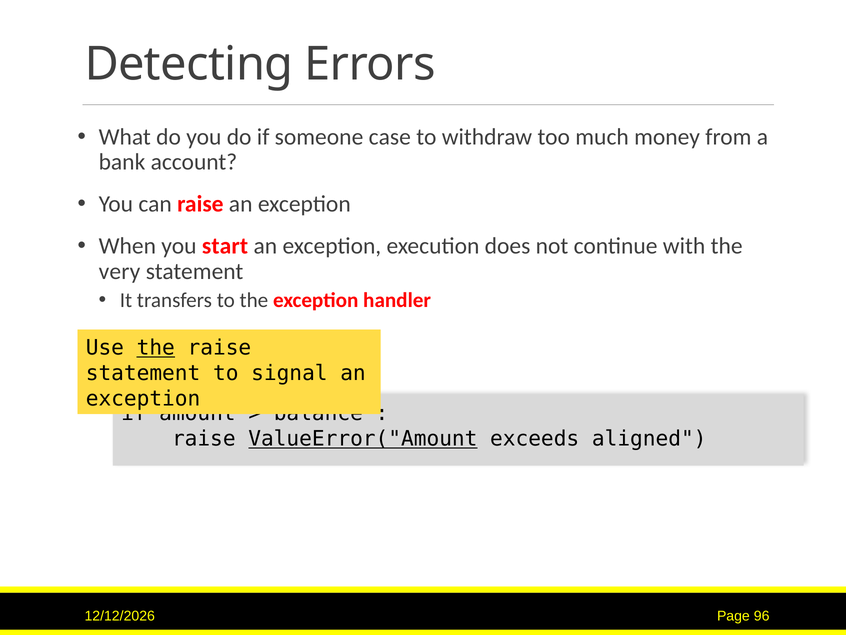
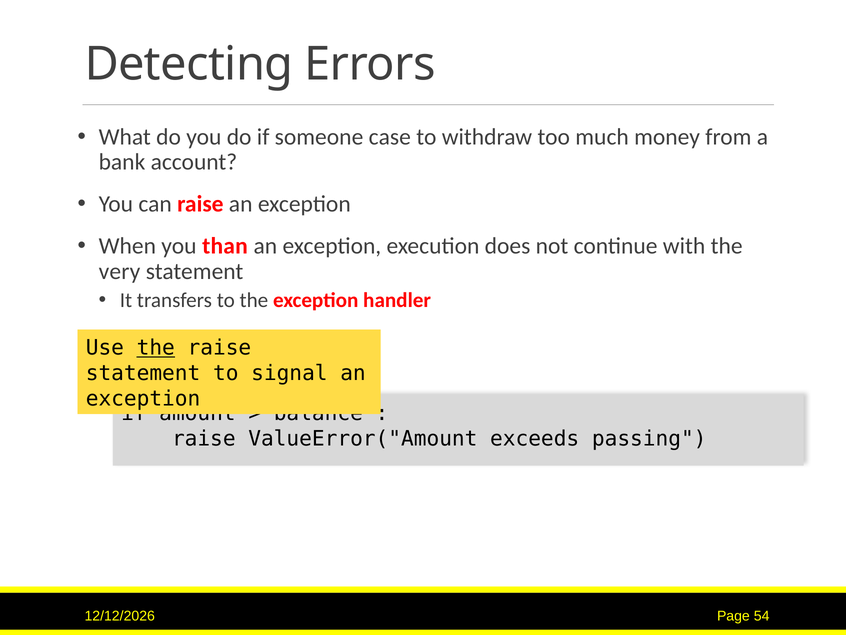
start: start -> than (225, 246)
ValueError("Amount underline: present -> none (363, 439)
aligned: aligned -> passing (649, 439)
96: 96 -> 54 (762, 615)
